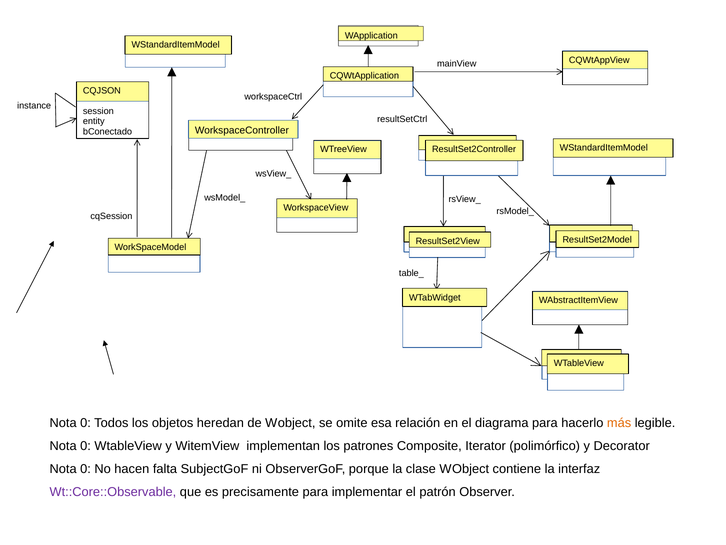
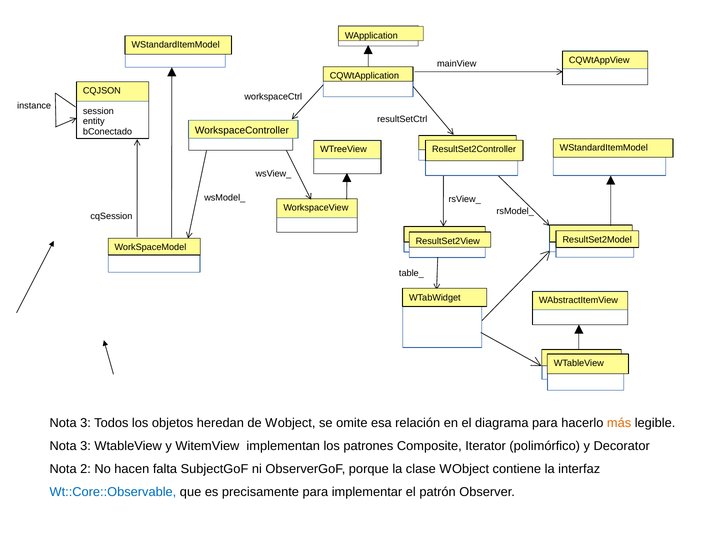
0: 0 -> 3 (85, 422)
0: 0 -> 3 (85, 445)
0: 0 -> 2 (85, 468)
Wt::Core::Observable colour: purple -> blue (113, 491)
